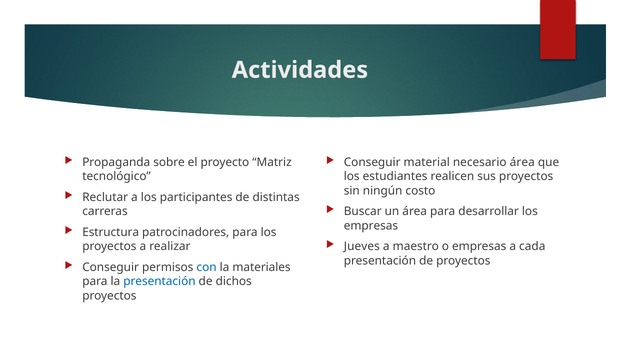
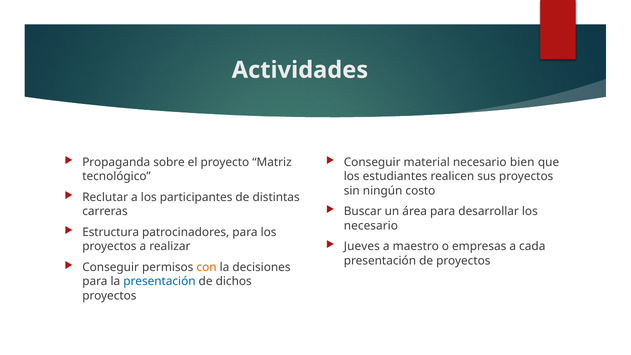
necesario área: área -> bien (522, 162)
empresas: empresas -> necesario (371, 226)
con colour: blue -> orange (207, 267)
materiales: materiales -> decisiones (261, 267)
